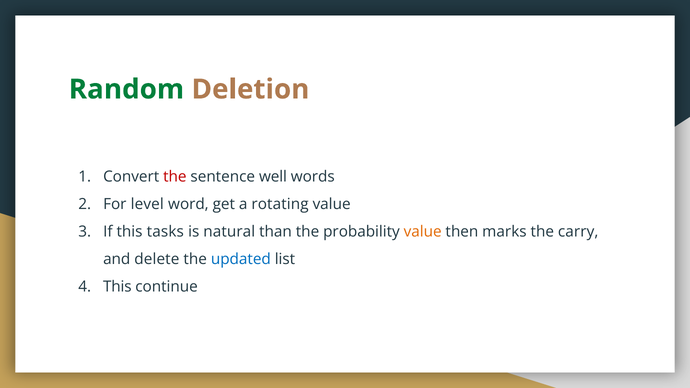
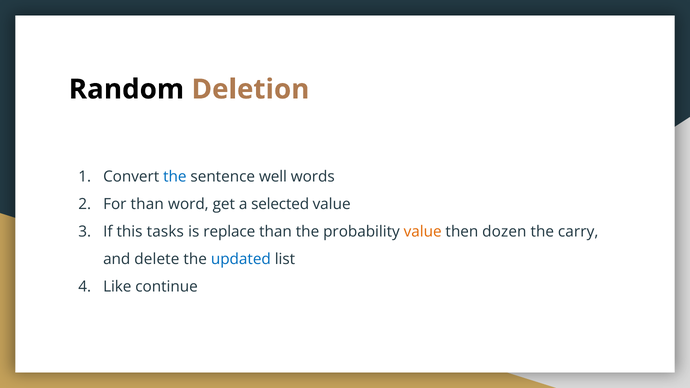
Random colour: green -> black (126, 89)
the colour: red -> blue (175, 177)
For level: level -> than (147, 204)
rotating: rotating -> selected (280, 204)
natural: natural -> replace (229, 232)
marks: marks -> dozen (504, 232)
This: This -> Like (117, 287)
